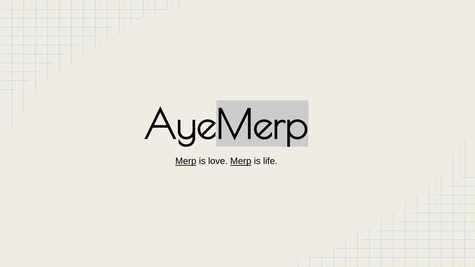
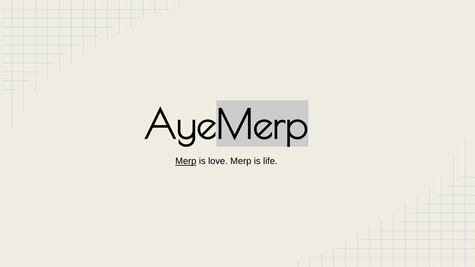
Merp underline: present -> none (241, 161)
